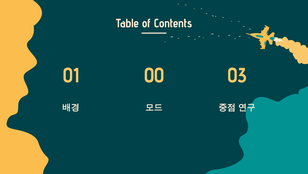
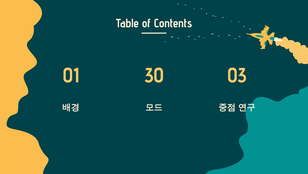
00: 00 -> 30 (154, 75)
